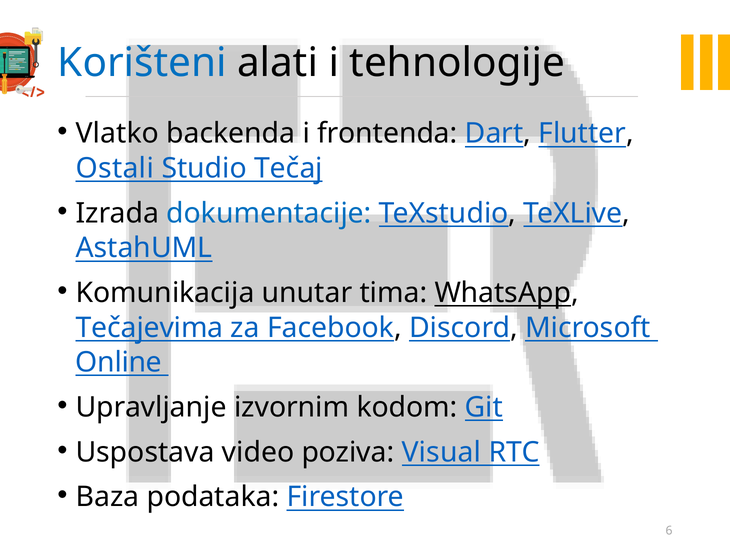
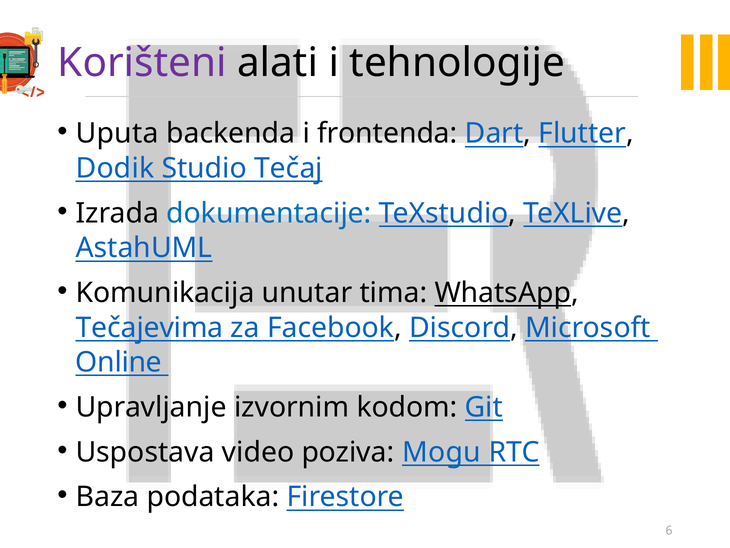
Korišteni colour: blue -> purple (142, 63)
Vlatko: Vlatko -> Uputa (117, 133)
Ostali: Ostali -> Dodik (115, 168)
Visual: Visual -> Mogu (441, 452)
